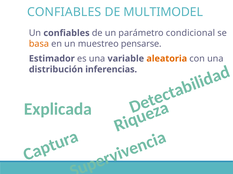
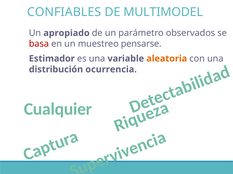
Un confiables: confiables -> apropiado (67, 33)
condicional: condicional -> observados (191, 33)
basa colour: orange -> red (39, 44)
inferencias: inferencias -> ocurrencia (111, 70)
Explicada: Explicada -> Cualquier (58, 109)
